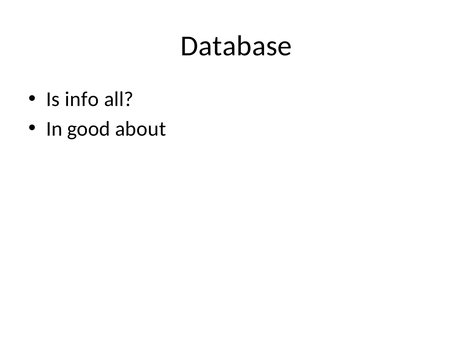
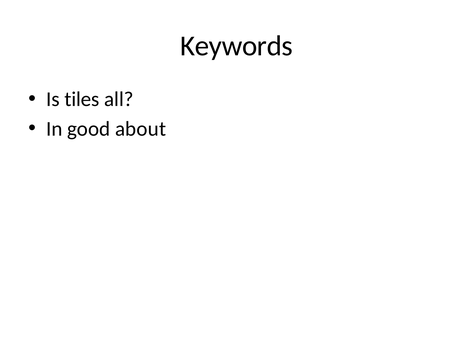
Database: Database -> Keywords (237, 46)
info: info -> tiles (82, 99)
